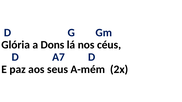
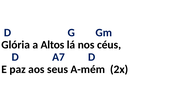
Dons: Dons -> Altos (52, 45)
